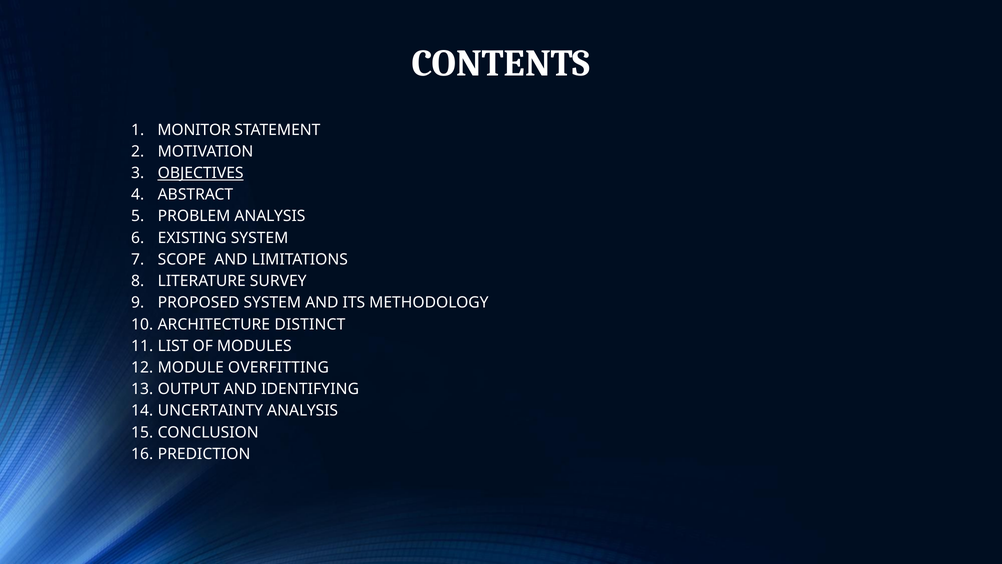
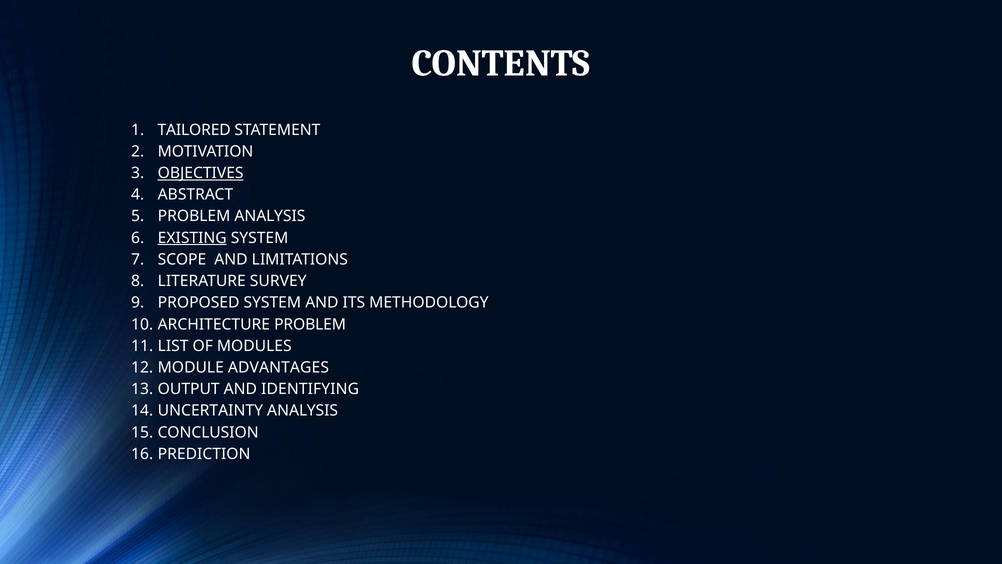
MONITOR: MONITOR -> TAILORED (194, 130)
EXISTING underline: none -> present (192, 238)
ARCHITECTURE DISTINCT: DISTINCT -> PROBLEM (310, 324)
OVERFITTING: OVERFITTING -> ADVANTAGES (278, 367)
